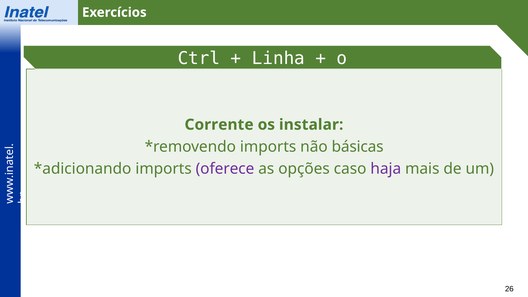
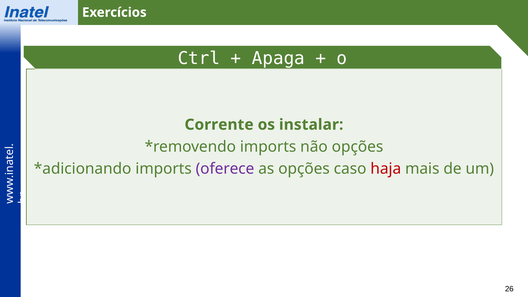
Linha: Linha -> Apaga (278, 58)
não básicas: básicas -> opções (358, 147)
haja colour: purple -> red (386, 169)
